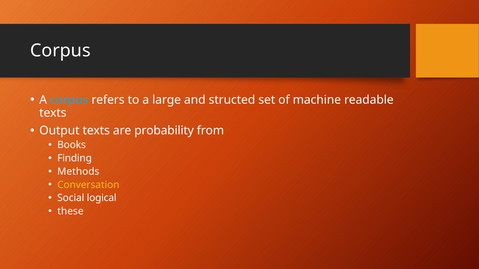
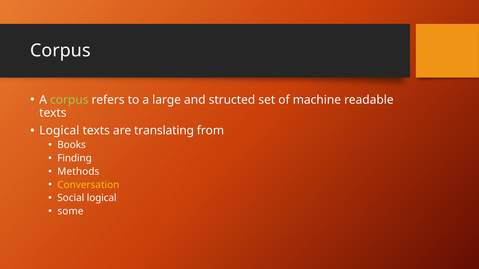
corpus colour: light blue -> light green (69, 100)
Output: Output -> Logical (59, 131)
probability: probability -> translating (164, 131)
these: these -> some (70, 212)
